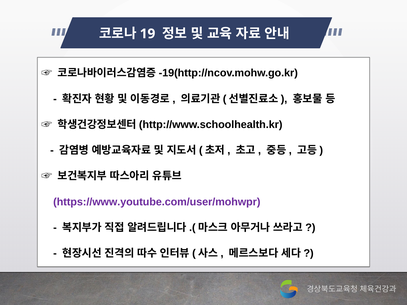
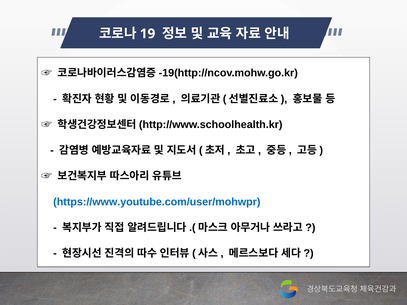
https://www.youtube.com/user/mohwpr colour: purple -> blue (157, 202)
